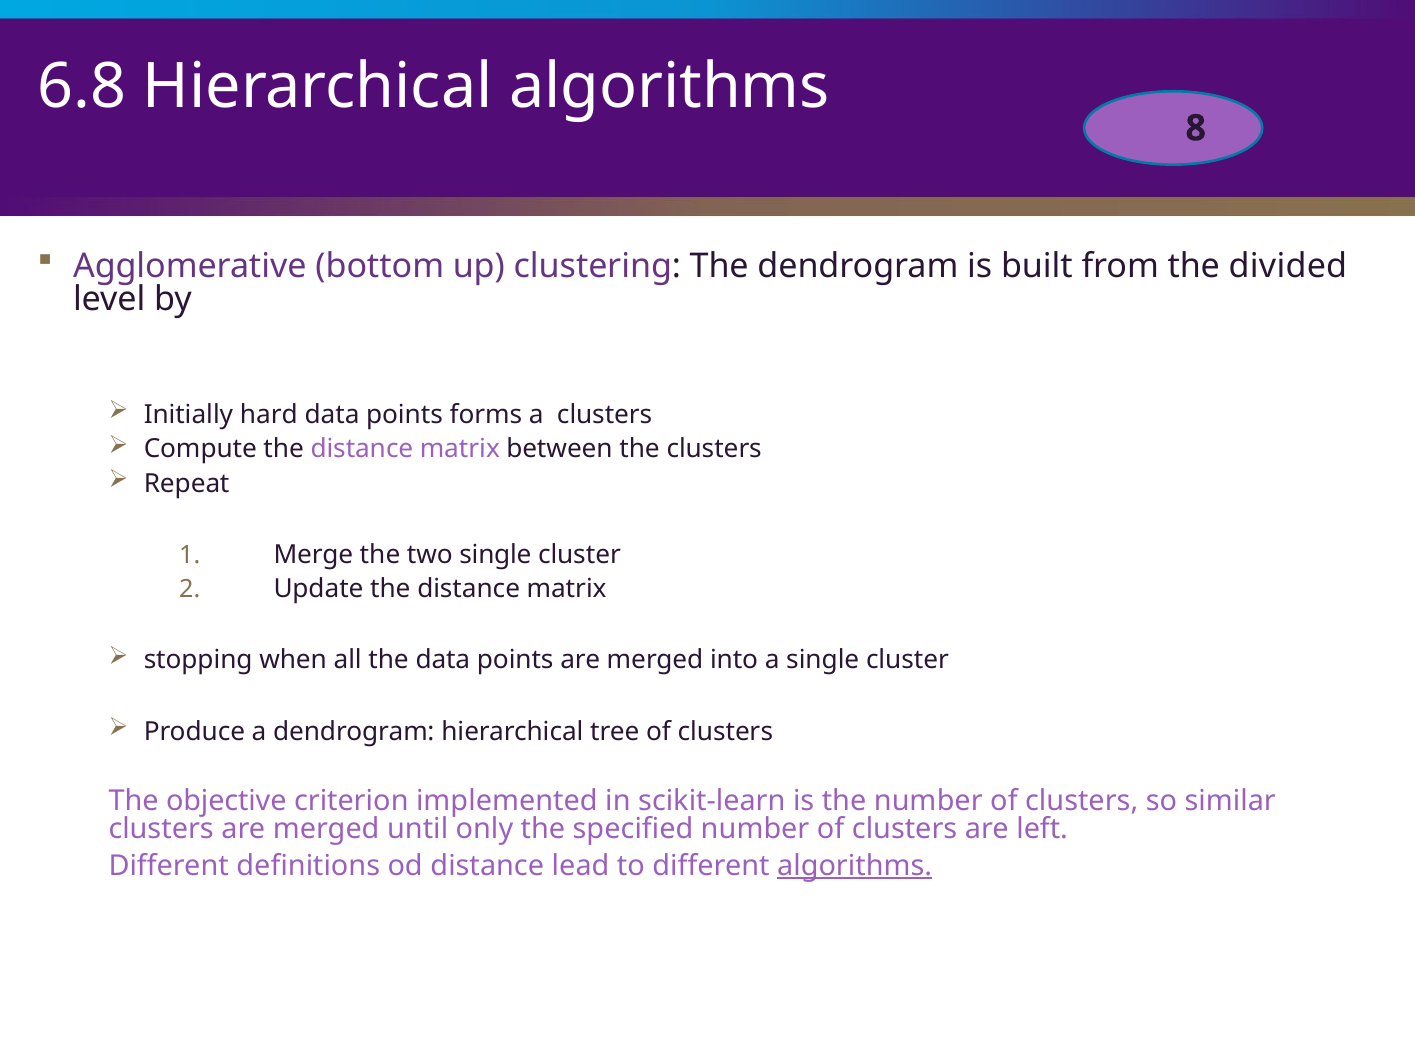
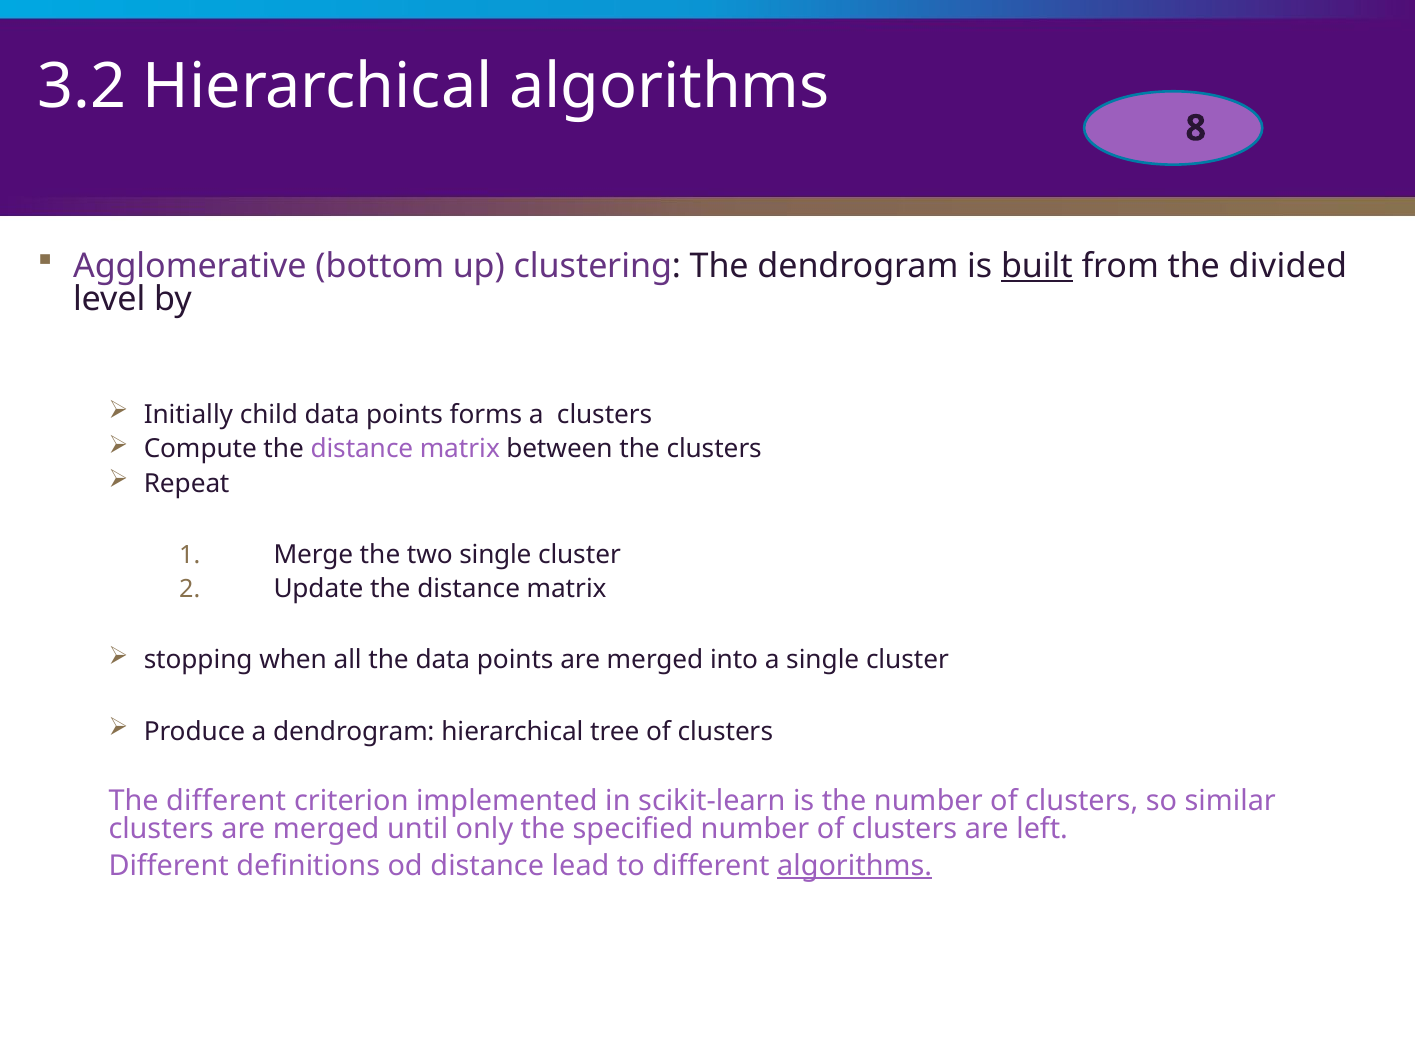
6.8: 6.8 -> 3.2 (82, 86)
built underline: none -> present (1037, 266)
hard: hard -> child (269, 415)
The objective: objective -> different (226, 801)
